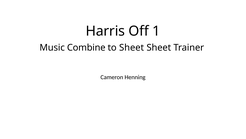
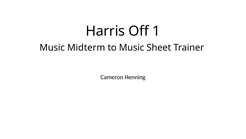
Combine: Combine -> Midterm (86, 47)
to Sheet: Sheet -> Music (132, 47)
